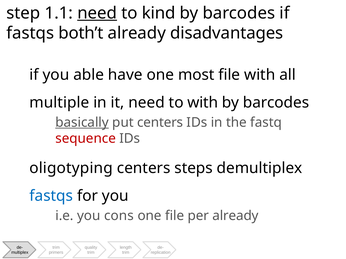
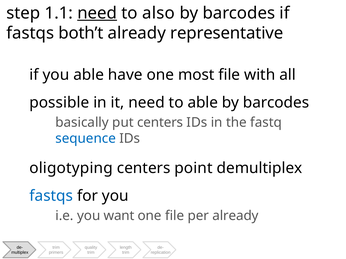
kind: kind -> also (158, 13)
disadvantages: disadvantages -> representative (227, 33)
multiple: multiple -> possible (59, 103)
to with: with -> able (203, 103)
basically underline: present -> none (82, 123)
sequence colour: red -> blue (86, 139)
steps: steps -> point (194, 168)
cons: cons -> want (119, 216)
